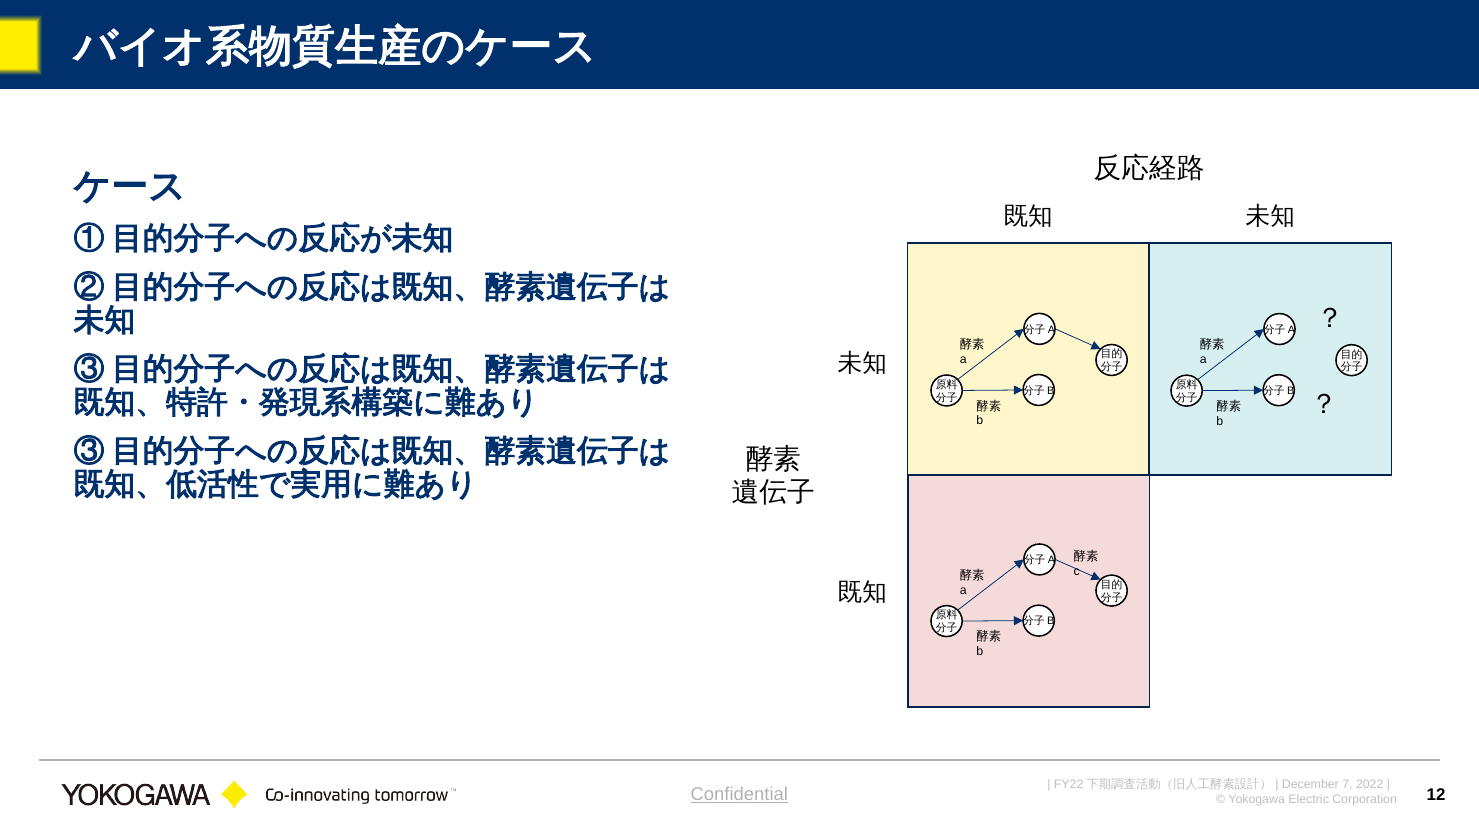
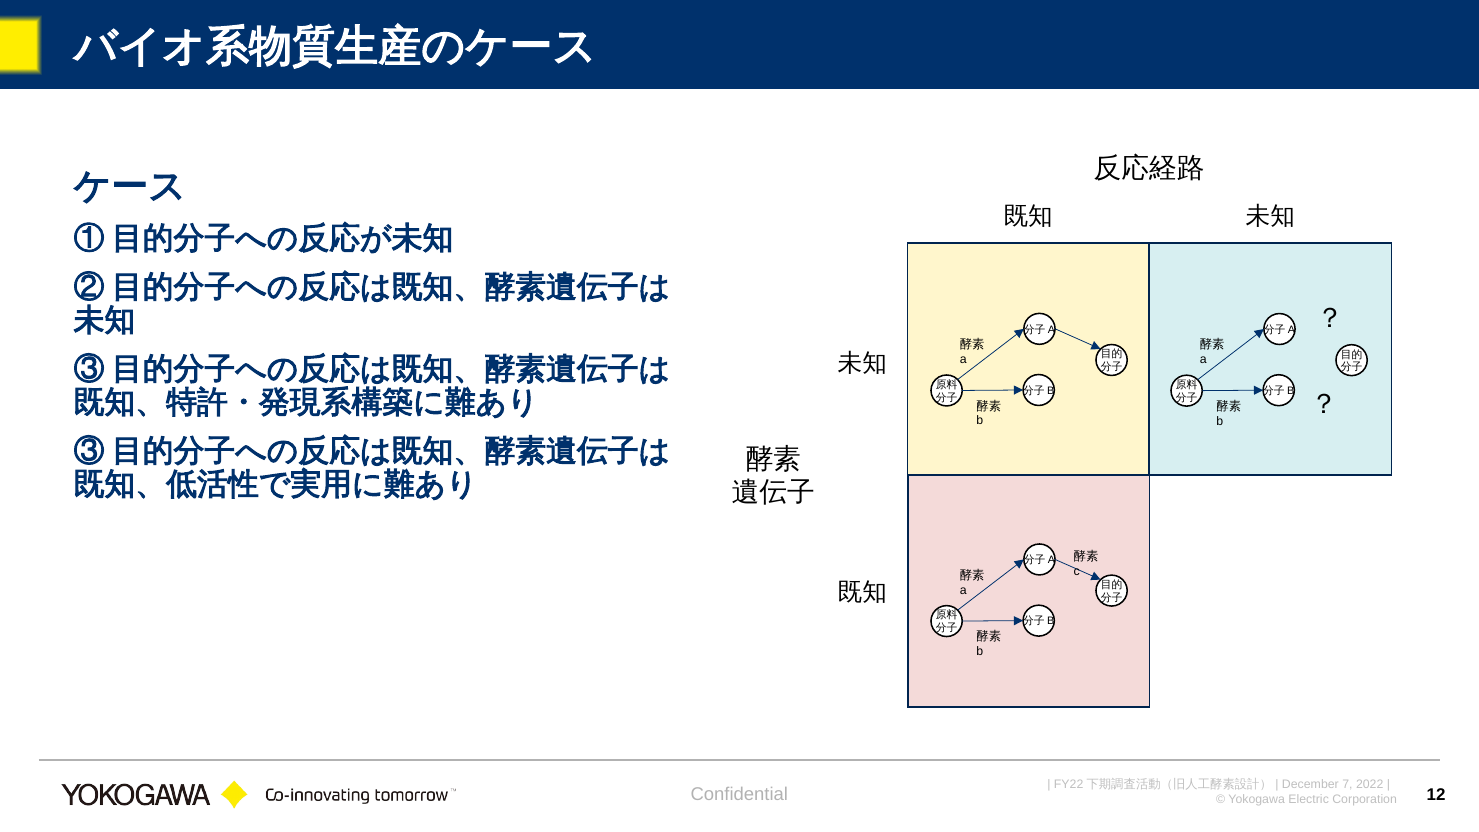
Confidential underline: present -> none (739, 794)
